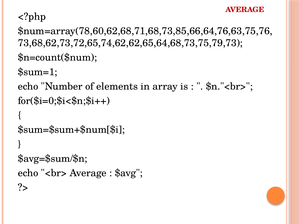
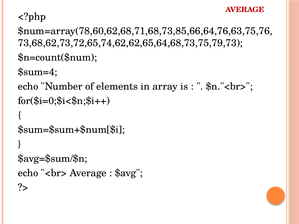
$sum=1: $sum=1 -> $sum=4 (38, 72)
